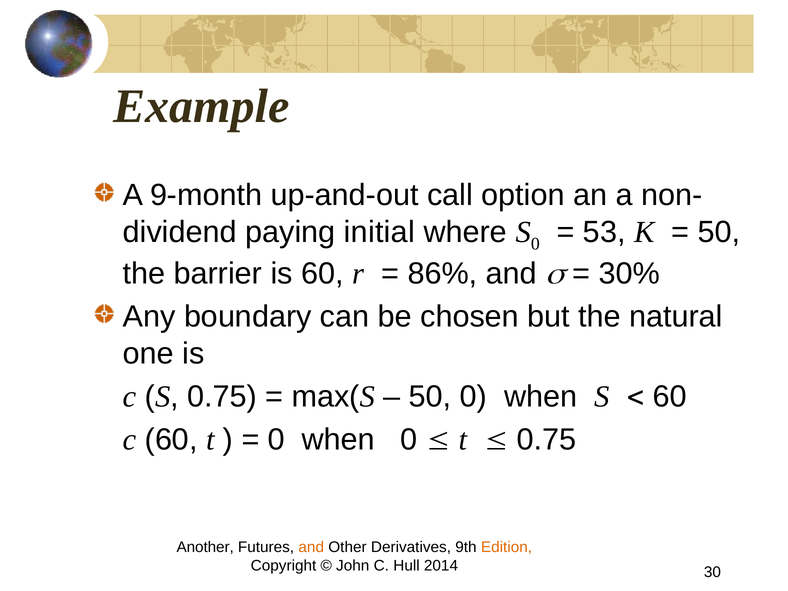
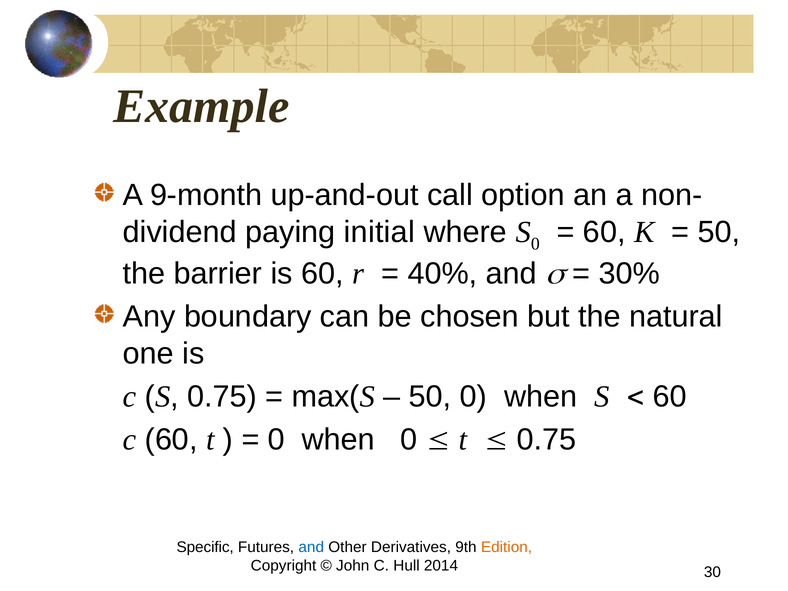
53: 53 -> 60 (604, 232)
86%: 86% -> 40% (442, 274)
Another: Another -> Specific (205, 547)
and colour: orange -> blue (311, 547)
